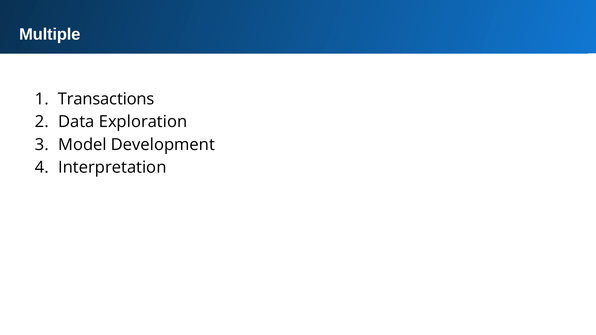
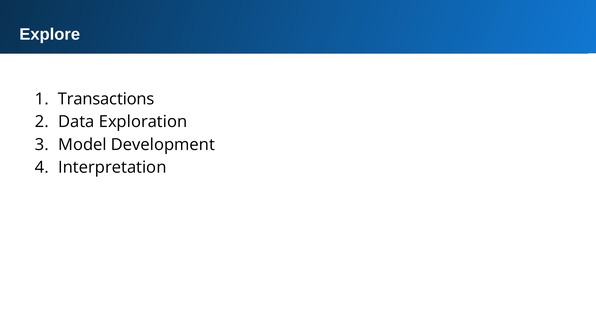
Multiple: Multiple -> Explore (50, 34)
